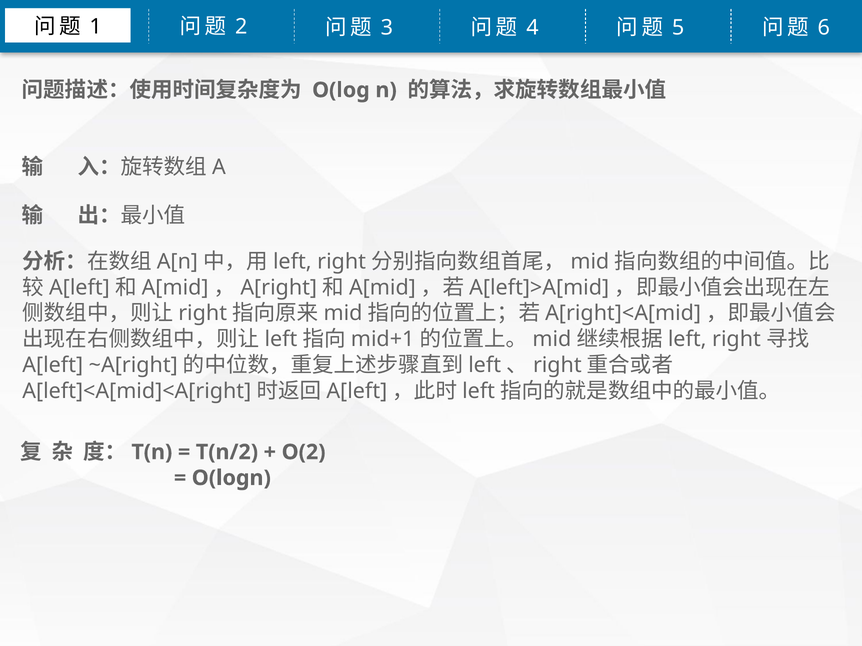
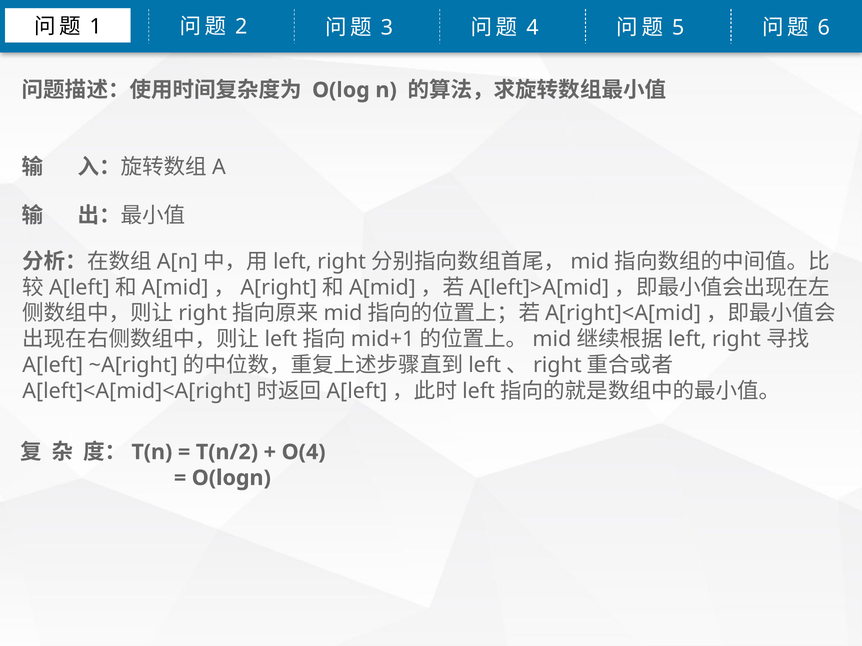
O(2: O(2 -> O(4 (304, 452)
